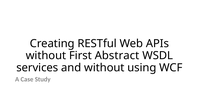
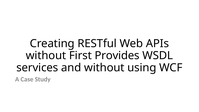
Abstract: Abstract -> Provides (117, 56)
